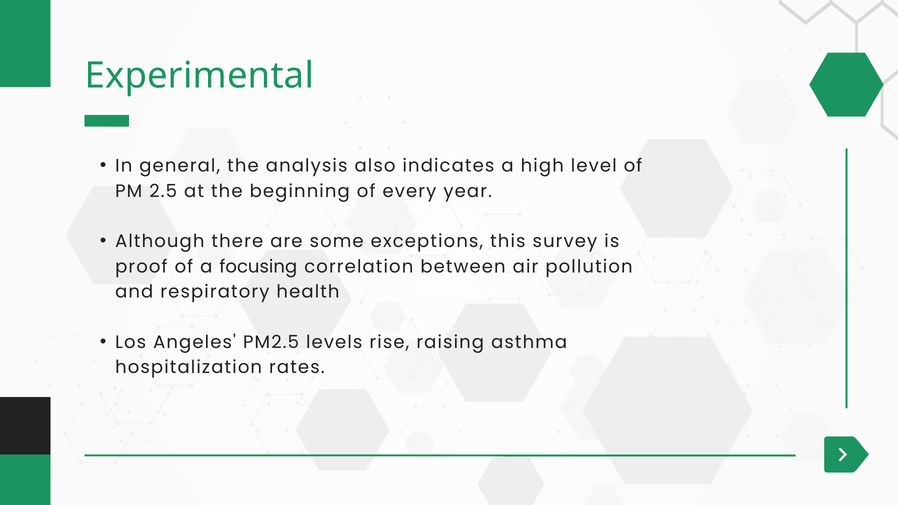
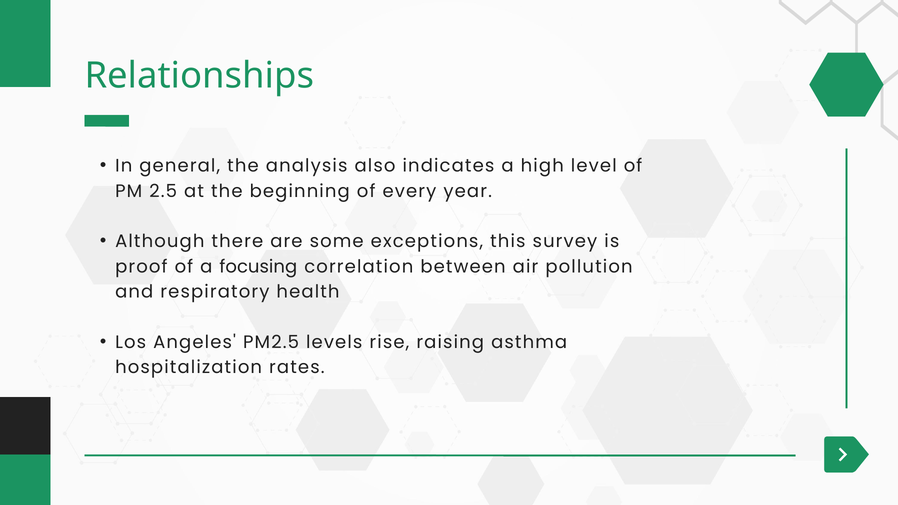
Experimental: Experimental -> Relationships (199, 76)
